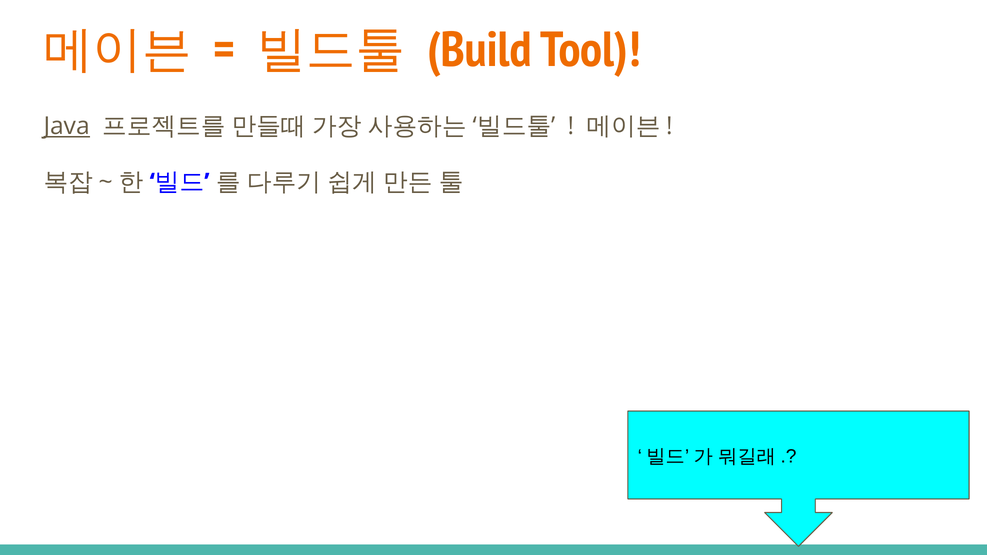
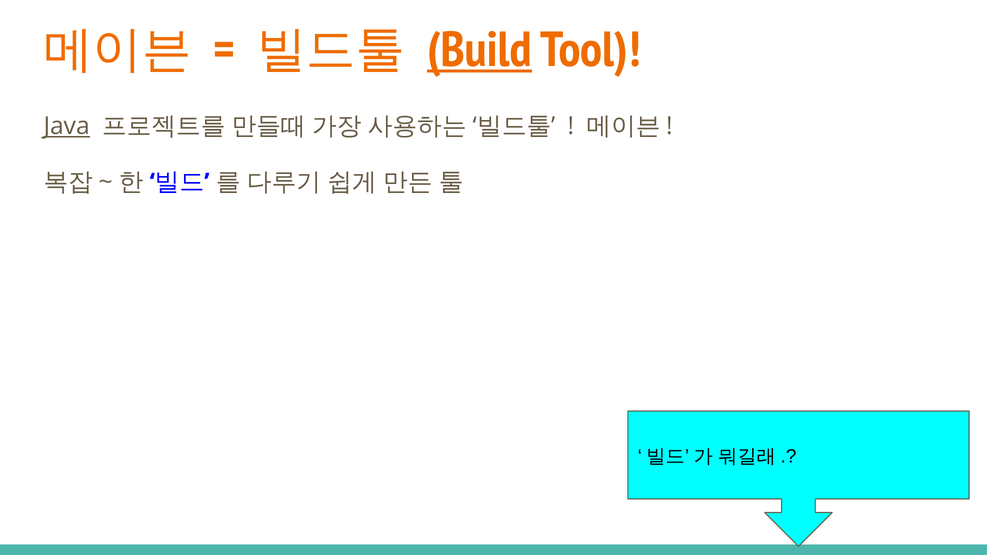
Build underline: none -> present (479, 50)
